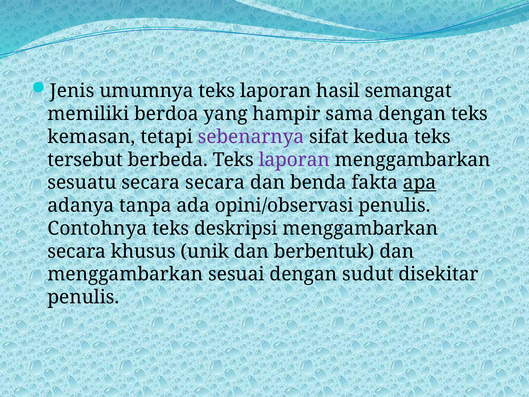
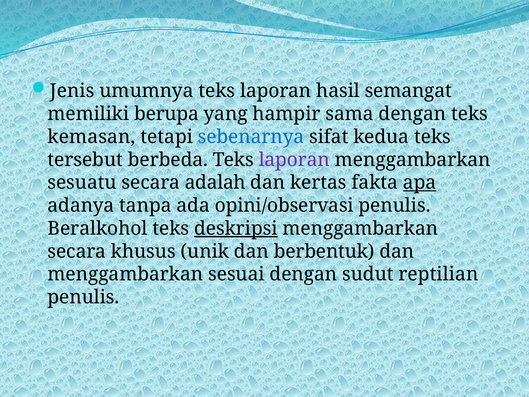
berdoa: berdoa -> berupa (167, 114)
sebenarnya colour: purple -> blue (251, 137)
secara secara: secara -> adalah (215, 183)
benda: benda -> kertas (318, 183)
Contohnya: Contohnya -> Beralkohol (97, 228)
deskripsi underline: none -> present (236, 228)
disekitar: disekitar -> reptilian (438, 274)
